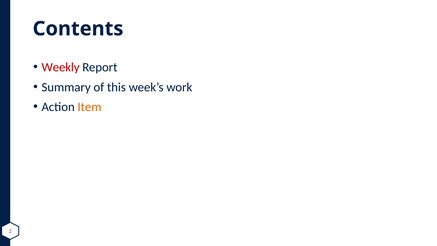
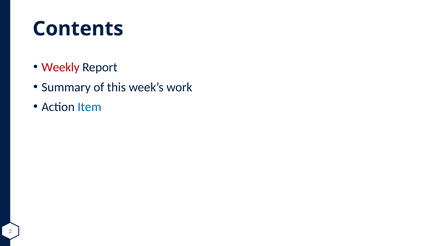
Item colour: orange -> blue (90, 107)
